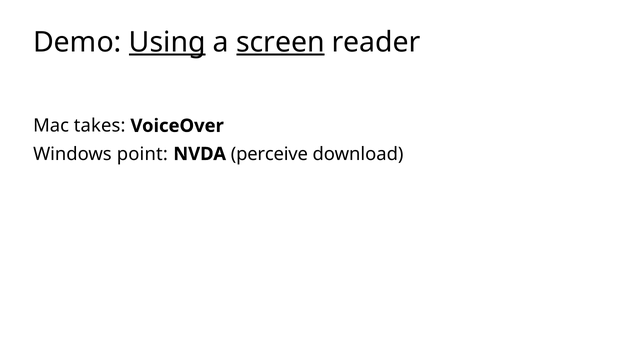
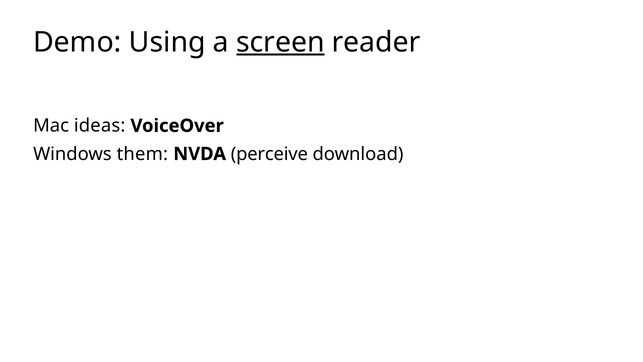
Using underline: present -> none (167, 42)
takes: takes -> ideas (100, 126)
point: point -> them (142, 154)
